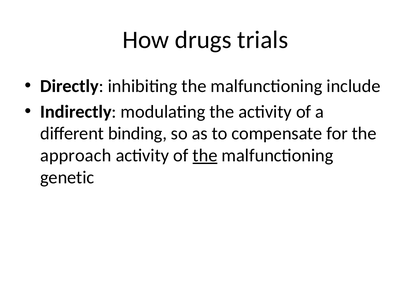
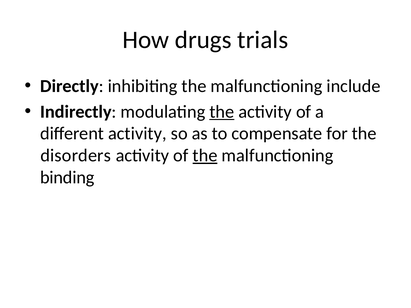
the underline: none -> present (222, 112)
different binding: binding -> activity (137, 134)
approach: approach -> disorders (76, 156)
genetic: genetic -> binding (67, 178)
